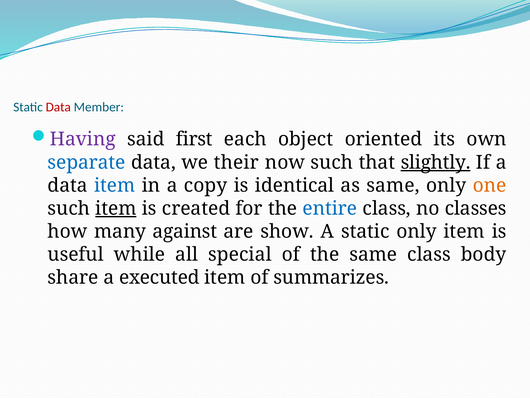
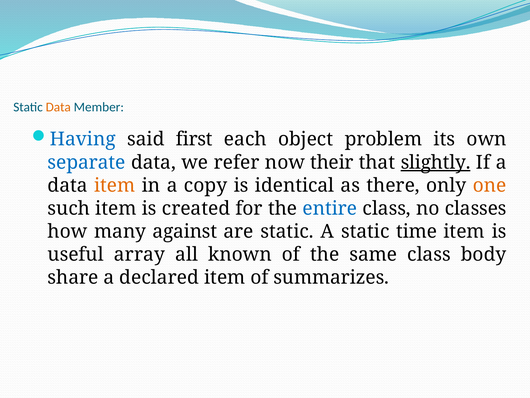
Data colour: red -> orange (58, 107)
Having colour: purple -> blue (83, 139)
oriented: oriented -> problem (383, 139)
their: their -> refer (237, 162)
now such: such -> their (332, 162)
item colour: blue -> orange (115, 185)
as same: same -> there (393, 185)
item underline: present -> none (116, 208)
are show: show -> static (287, 231)
static only: only -> time (417, 231)
while: while -> array (139, 254)
special: special -> known (240, 254)
executed: executed -> declared (159, 277)
